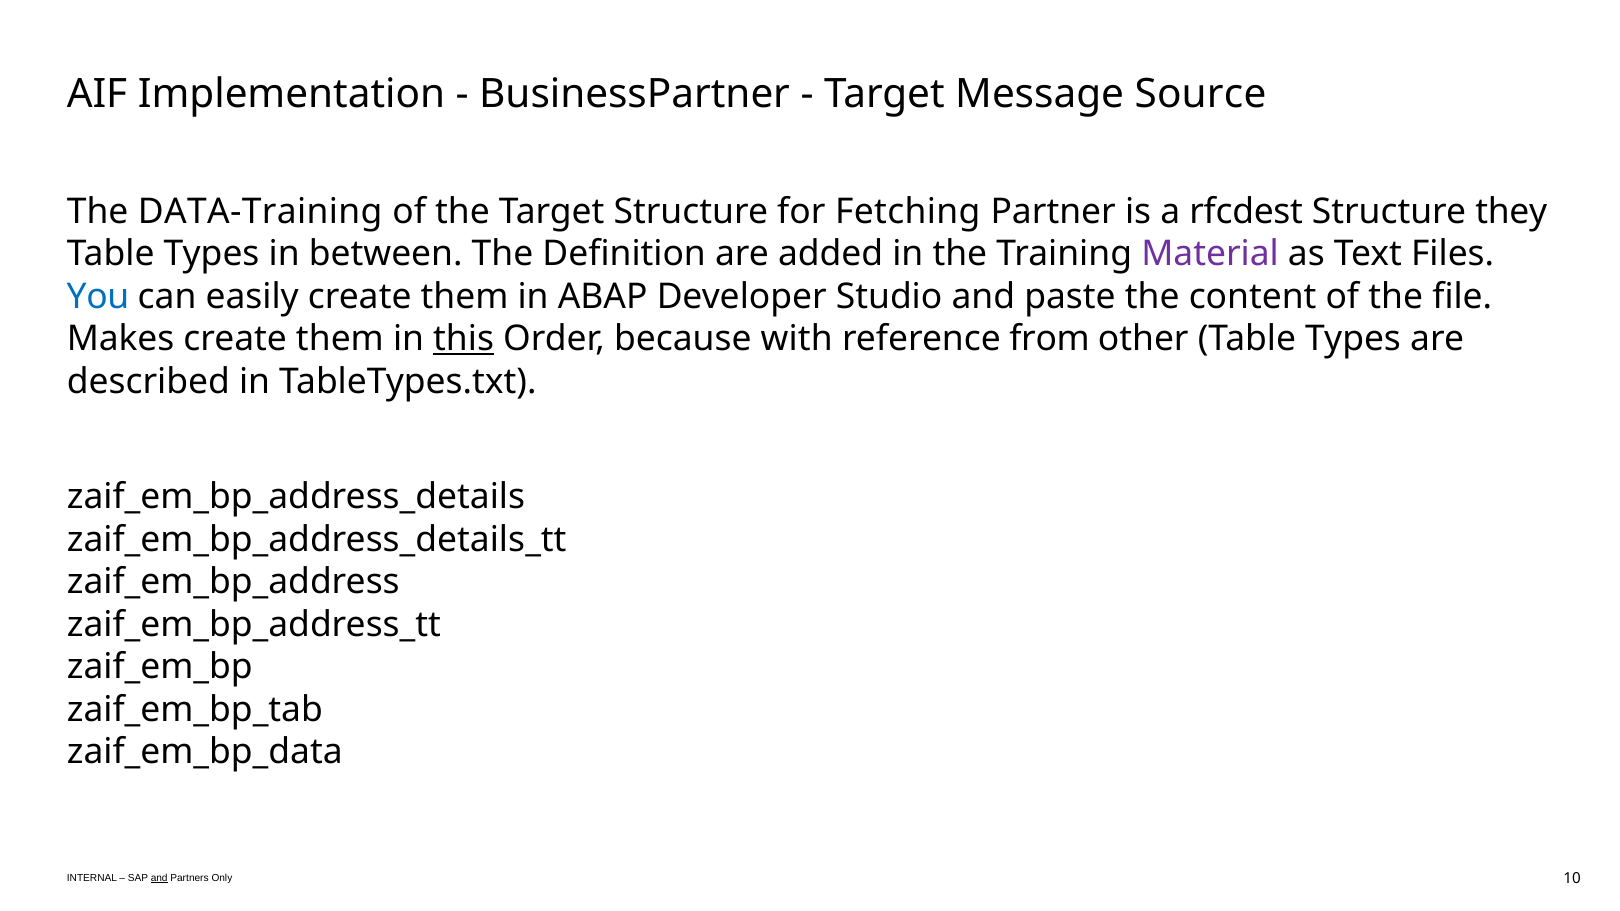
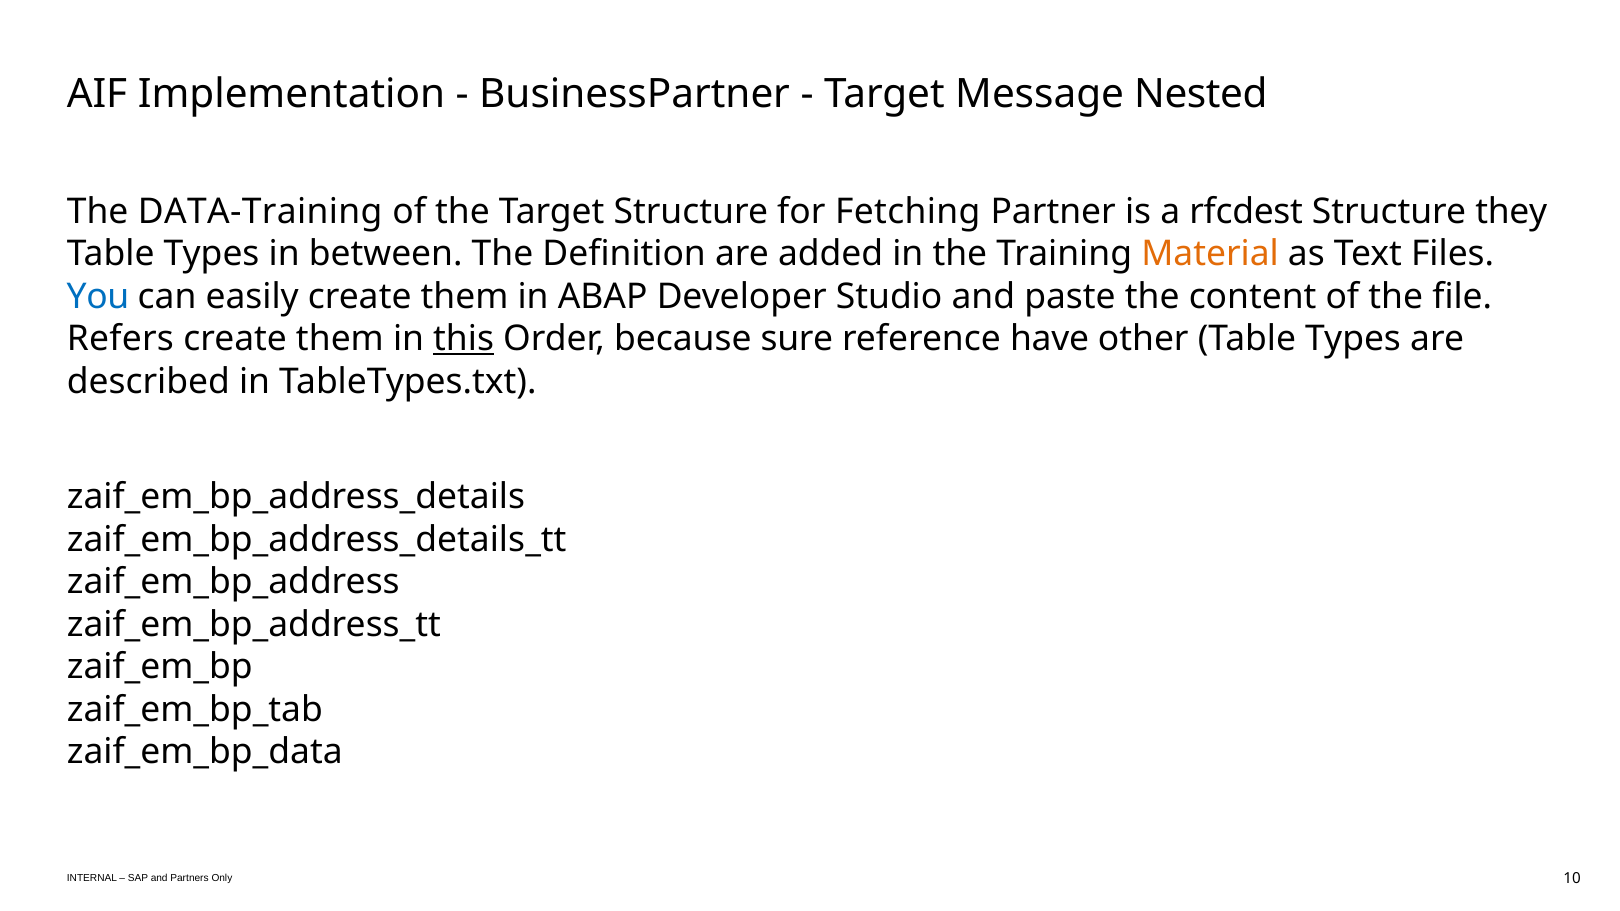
Source: Source -> Nested (1201, 94)
Material colour: purple -> orange (1210, 254)
Makes: Makes -> Refers (120, 339)
with: with -> sure (797, 339)
from: from -> have (1050, 339)
and underline: present -> none (159, 878)
